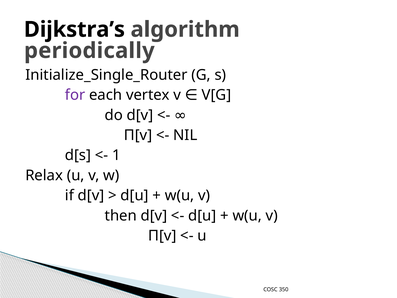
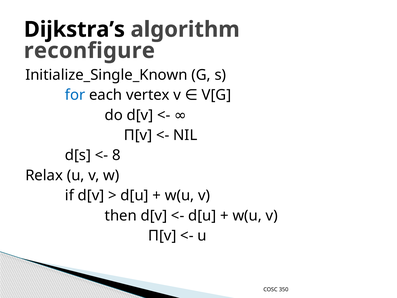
periodically: periodically -> reconfigure (89, 51)
Initialize_Single_Router: Initialize_Single_Router -> Initialize_Single_Known (106, 75)
for colour: purple -> blue (75, 95)
1: 1 -> 8 (116, 155)
